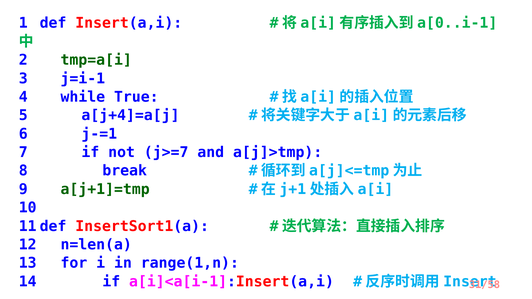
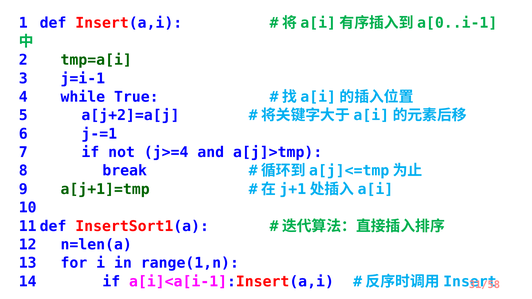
a[j+4]=a[j: a[j+4]=a[j -> a[j+2]=a[j (131, 115)
j>=7: j>=7 -> j>=4 (166, 152)
